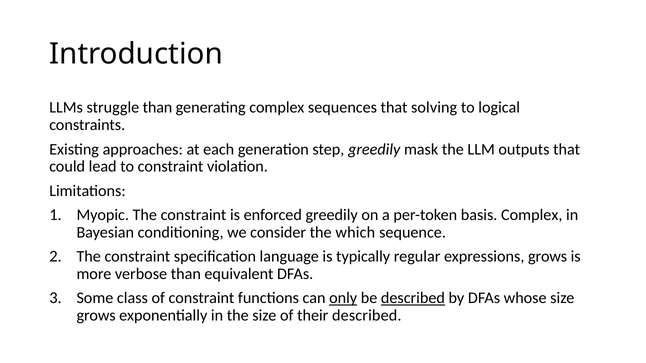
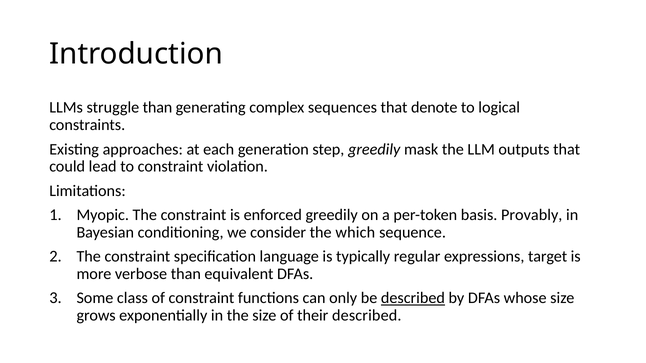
solving: solving -> denote (434, 108)
basis Complex: Complex -> Provably (532, 215)
expressions grows: grows -> target (548, 257)
only underline: present -> none (343, 298)
